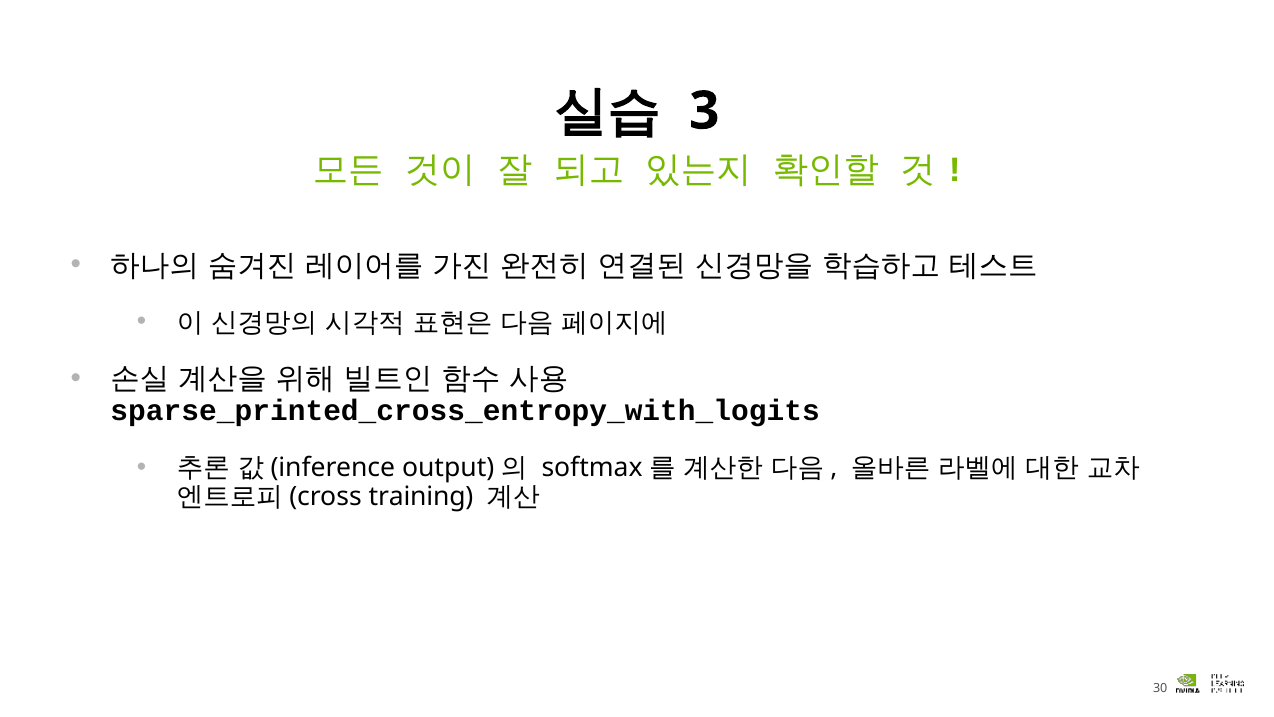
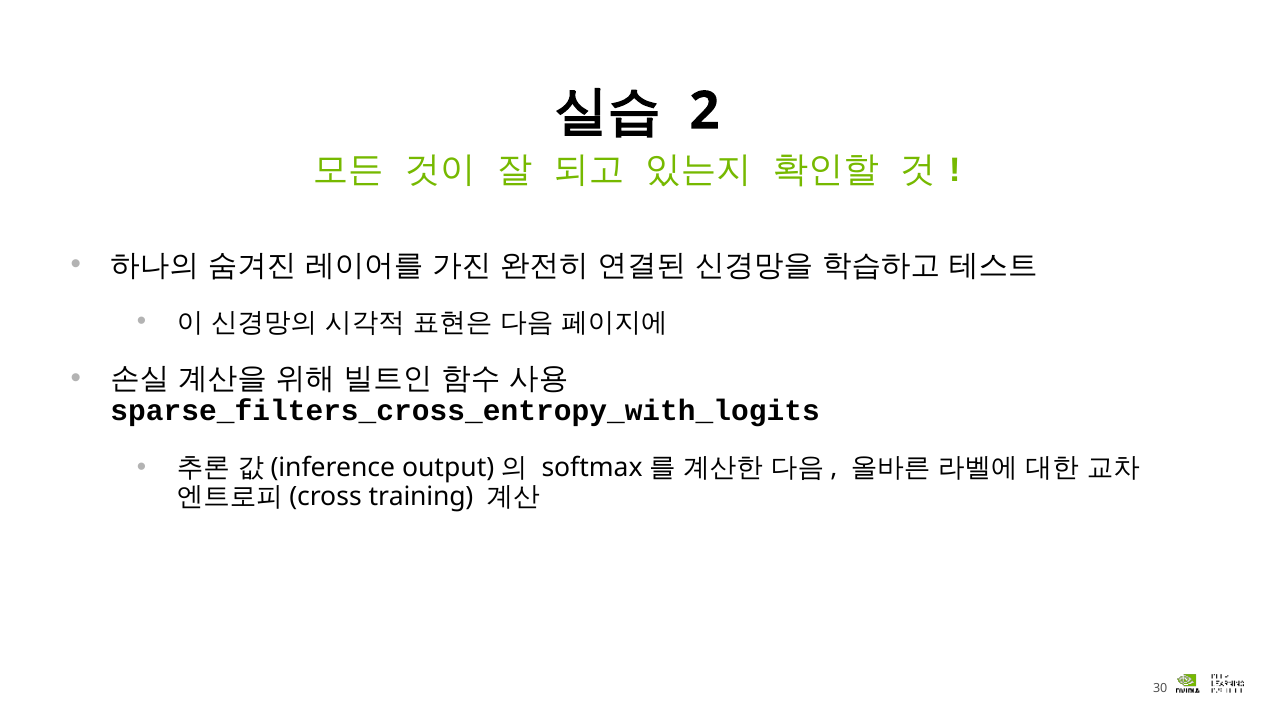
3: 3 -> 2 (704, 111)
sparse_printed_cross_entropy_with_logits: sparse_printed_cross_entropy_with_logits -> sparse_filters_cross_entropy_with_logits (465, 411)
